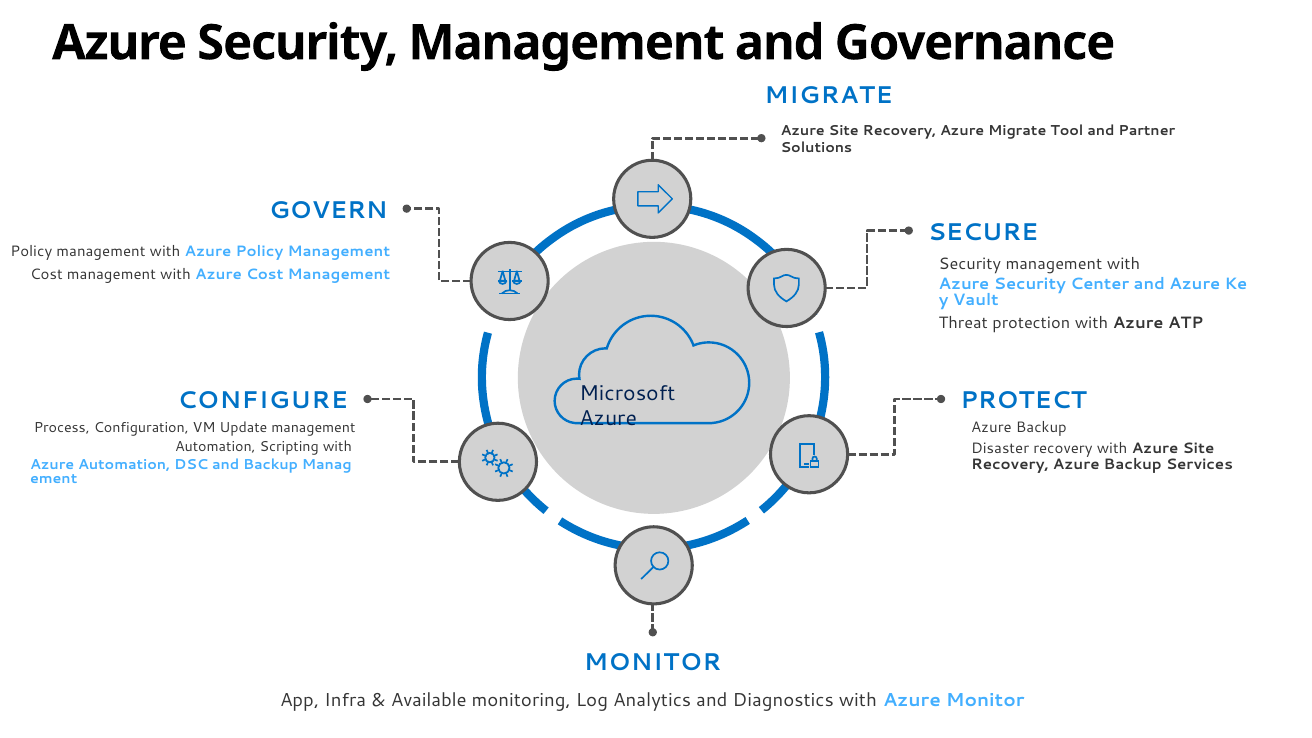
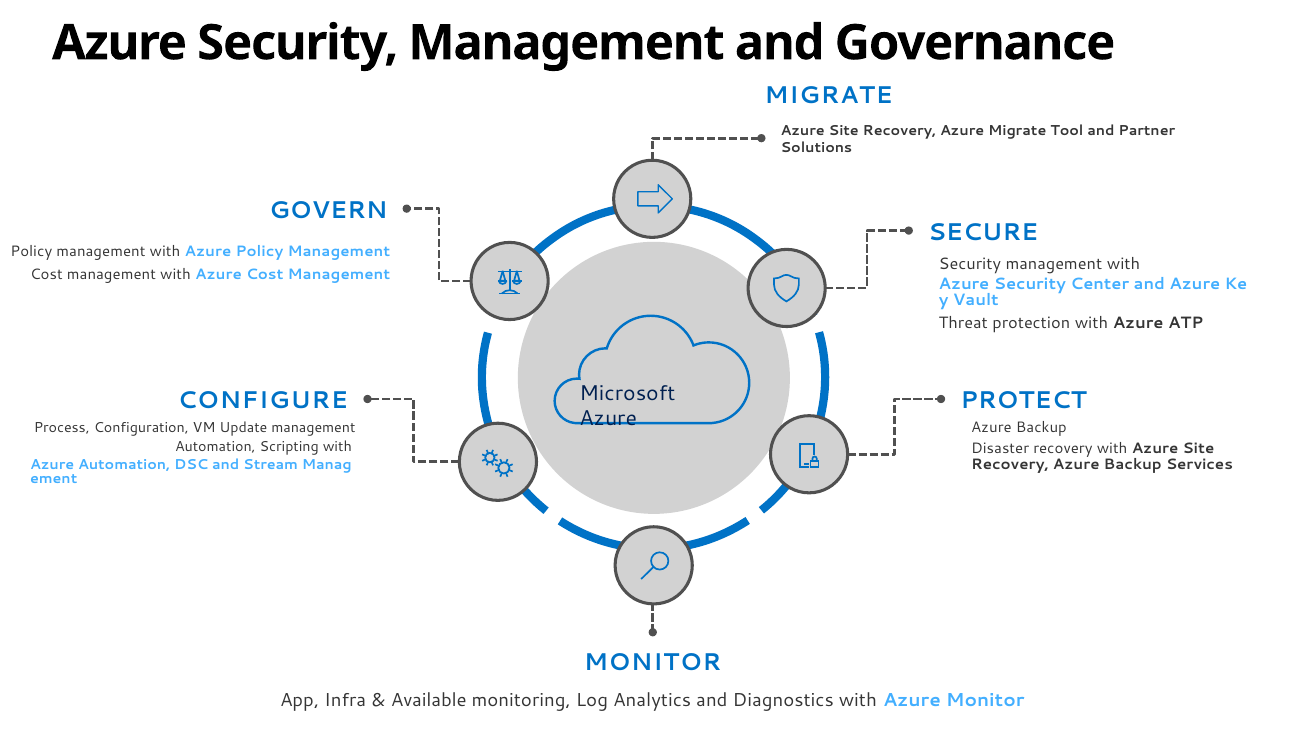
and Backup: Backup -> Stream (271, 464)
